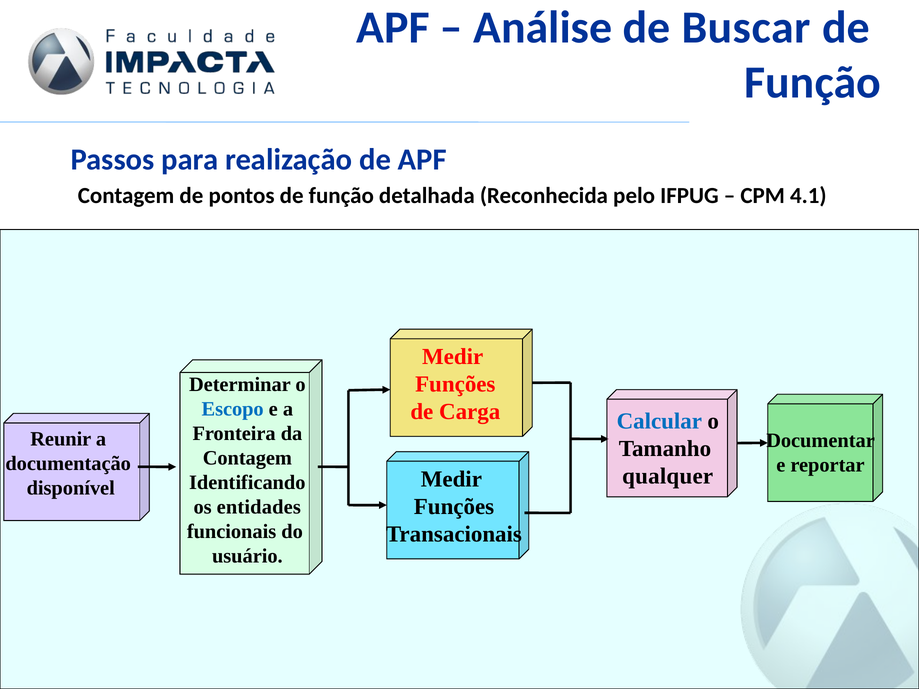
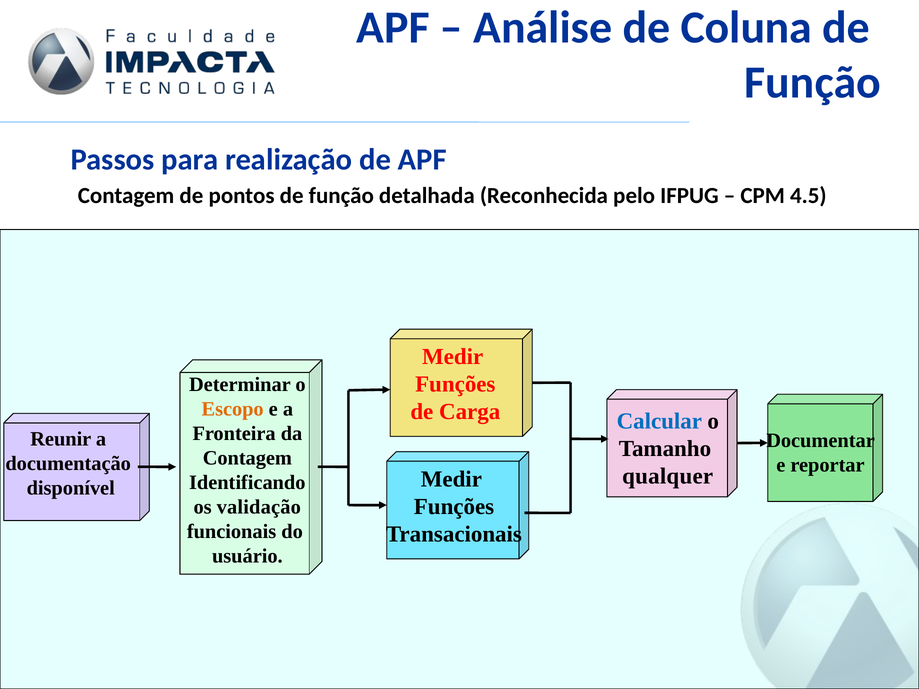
Buscar: Buscar -> Coluna (746, 27)
4.1: 4.1 -> 4.5 (808, 196)
Escopo colour: blue -> orange (233, 409)
entidades: entidades -> validação (259, 507)
